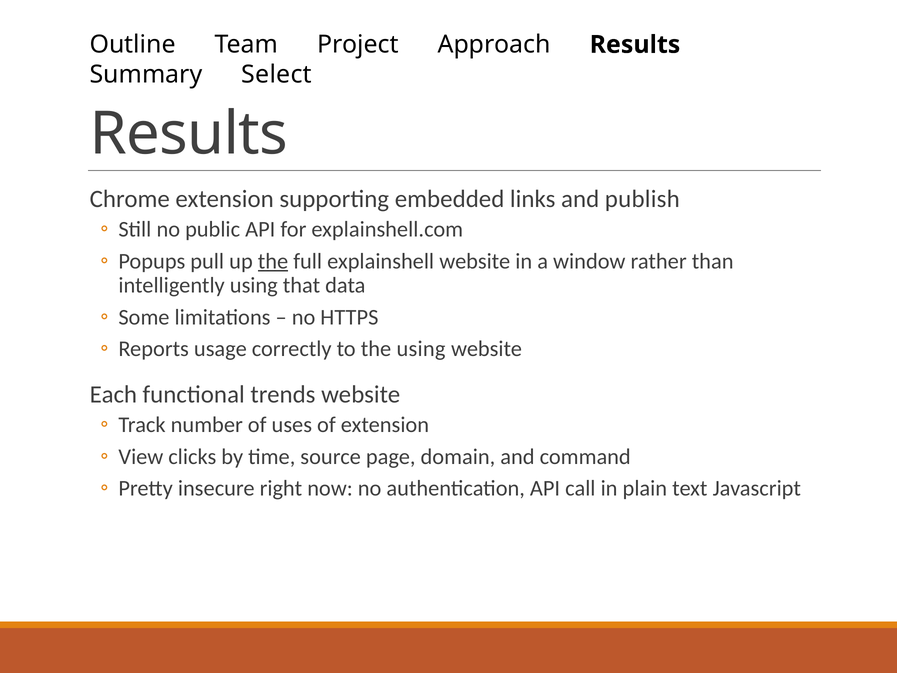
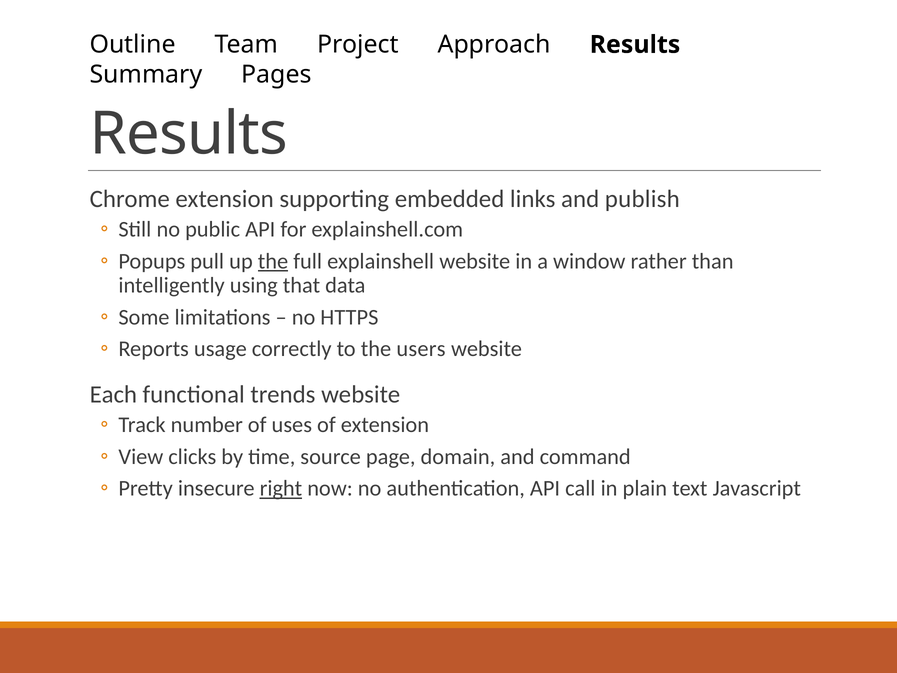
Select: Select -> Pages (277, 75)
the using: using -> users (421, 349)
right underline: none -> present (281, 488)
